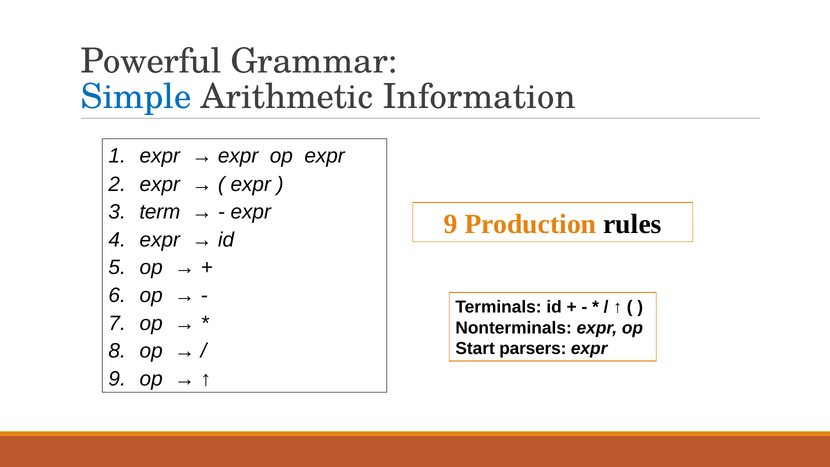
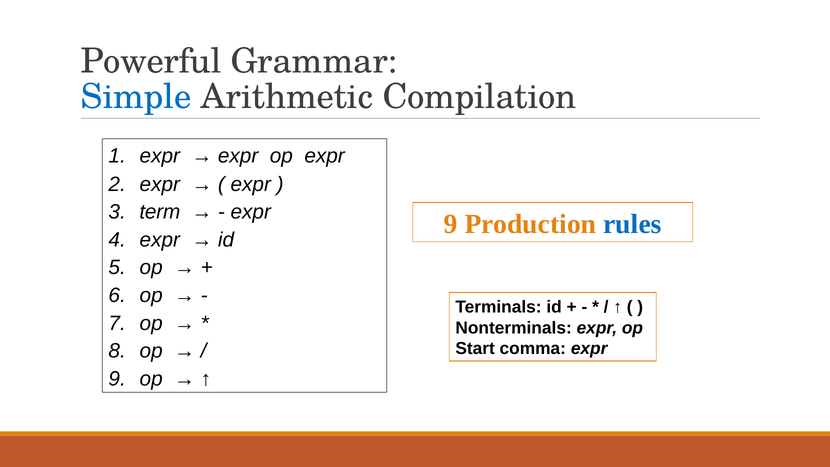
Information: Information -> Compilation (480, 97)
rules colour: black -> blue (632, 224)
parsers: parsers -> comma (533, 349)
